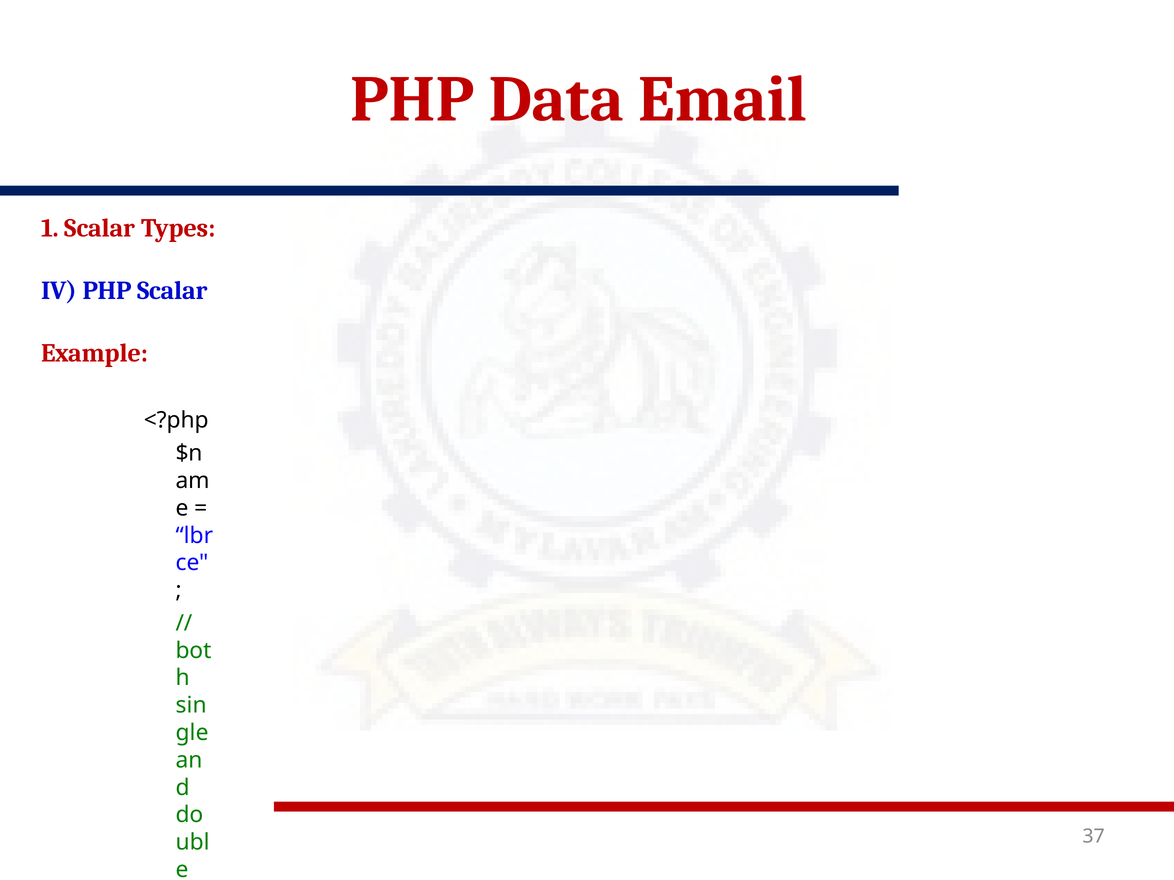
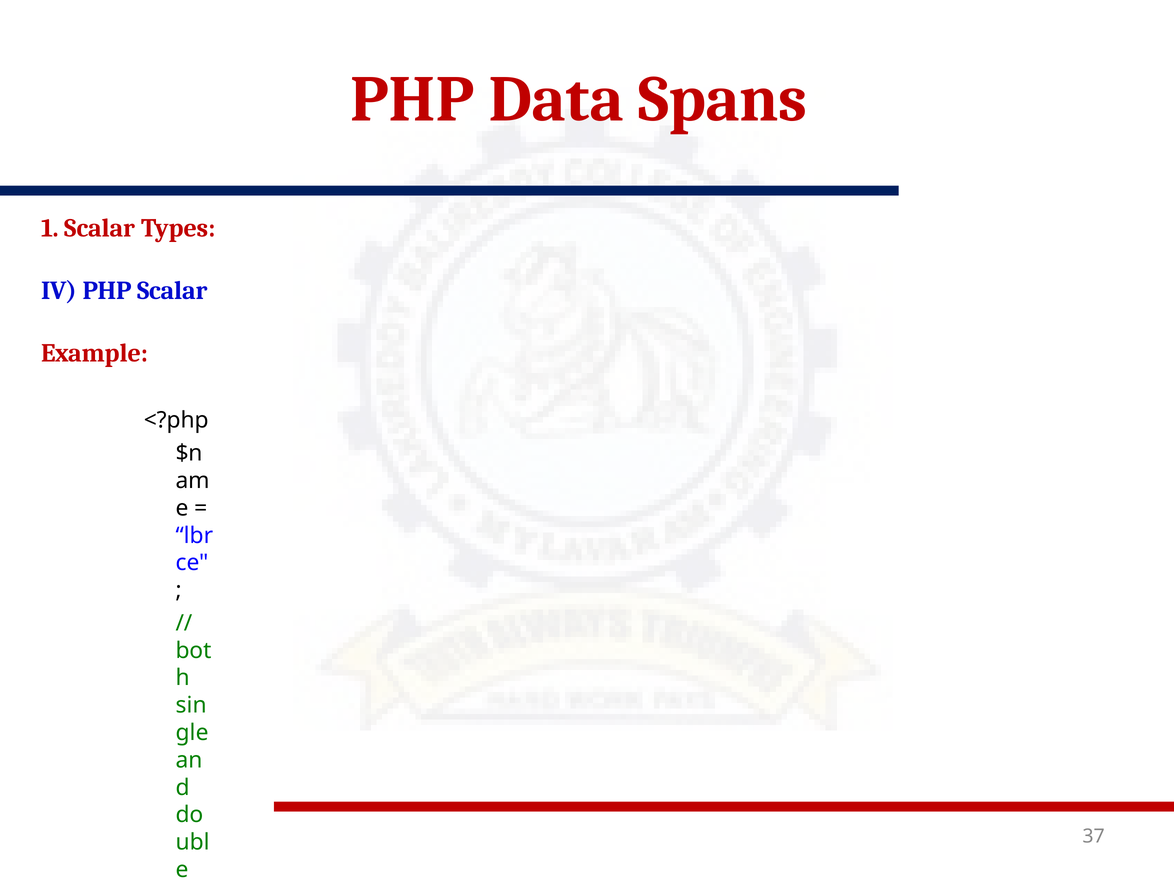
Email: Email -> Spans (723, 99)
